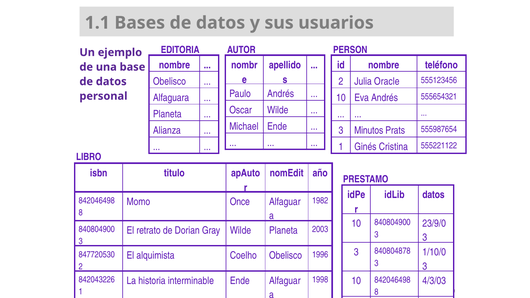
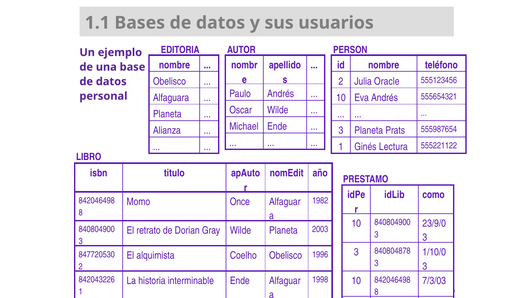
3 Minutos: Minutos -> Planeta (369, 130)
Cristina: Cristina -> Lectura (393, 147)
idLib datos: datos -> como (433, 195)
4/3/03: 4/3/03 -> 7/3/03 (434, 281)
